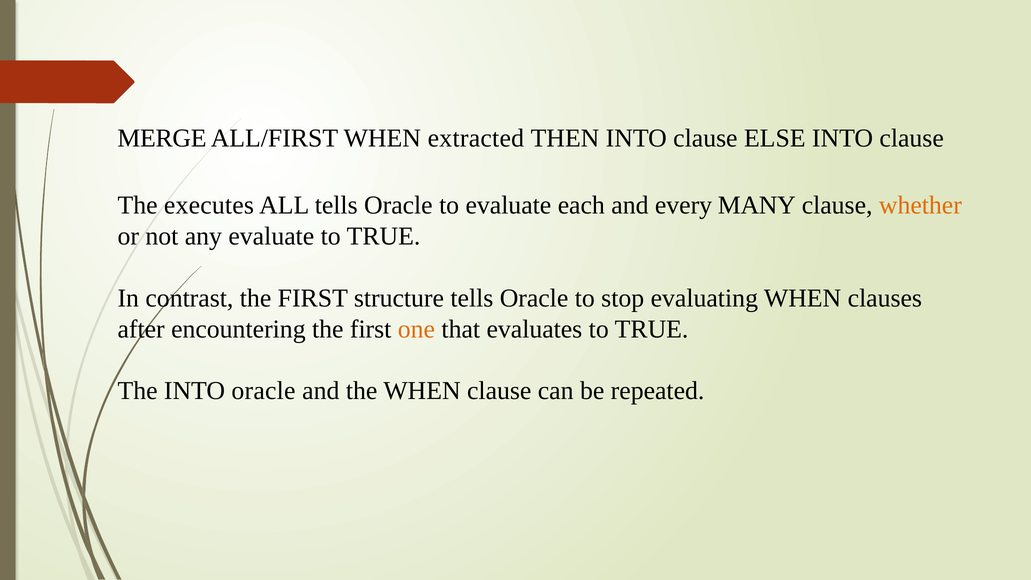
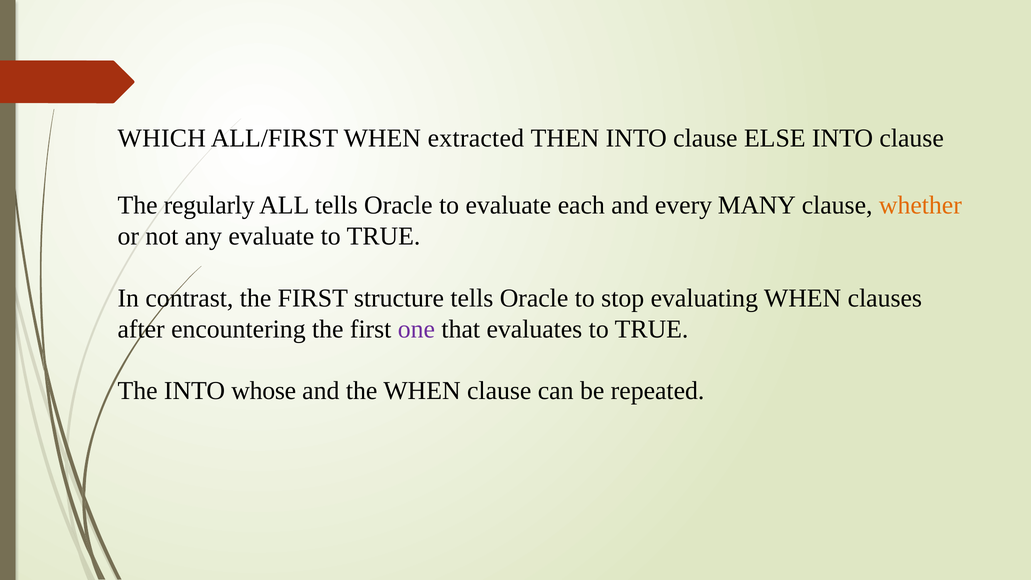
MERGE: MERGE -> WHICH (162, 138)
executes: executes -> regularly (209, 205)
one colour: orange -> purple (416, 329)
INTO oracle: oracle -> whose (264, 391)
